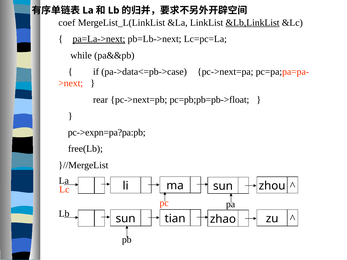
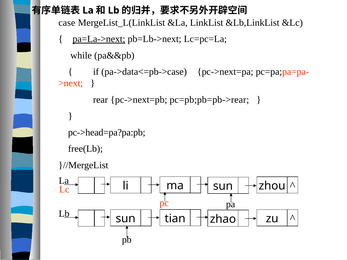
coef: coef -> case (67, 23)
&Lb,LinkList underline: present -> none (253, 23)
pc=pb;pb=pb->float: pc=pb;pb=pb->float -> pc=pb;pb=pb->rear (209, 100)
pc->expn=pa?pa:pb: pc->expn=pa?pa:pb -> pc->head=pa?pa:pb (107, 133)
